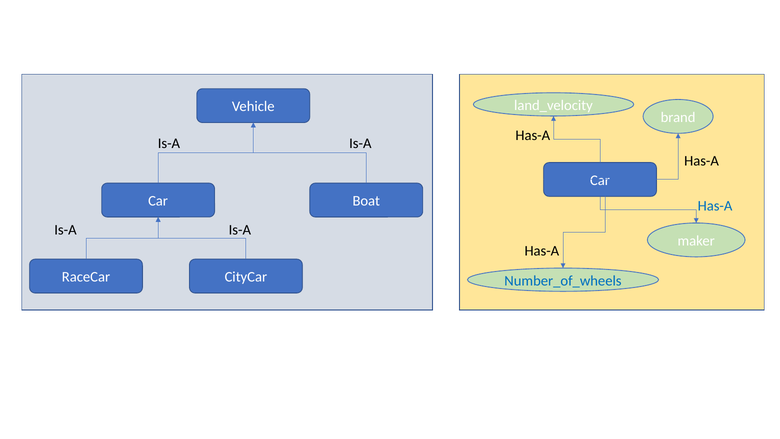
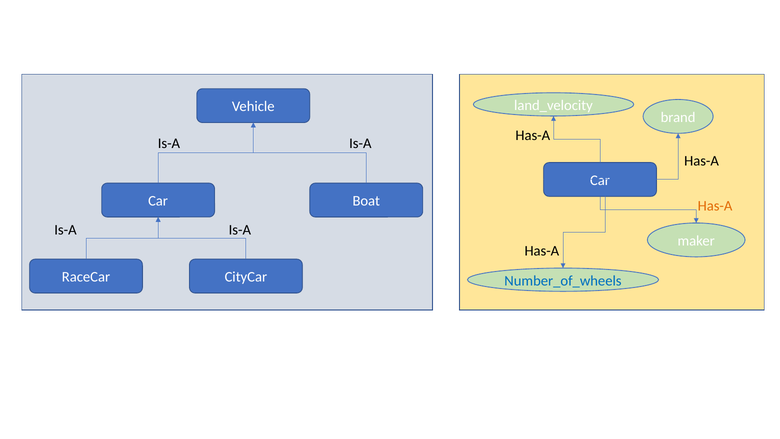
Has-A colour: blue -> orange (715, 206)
